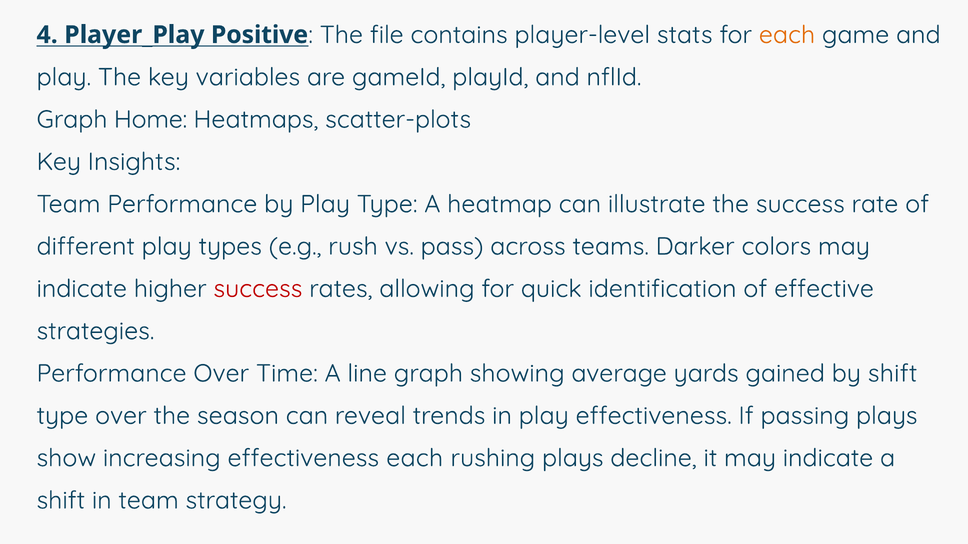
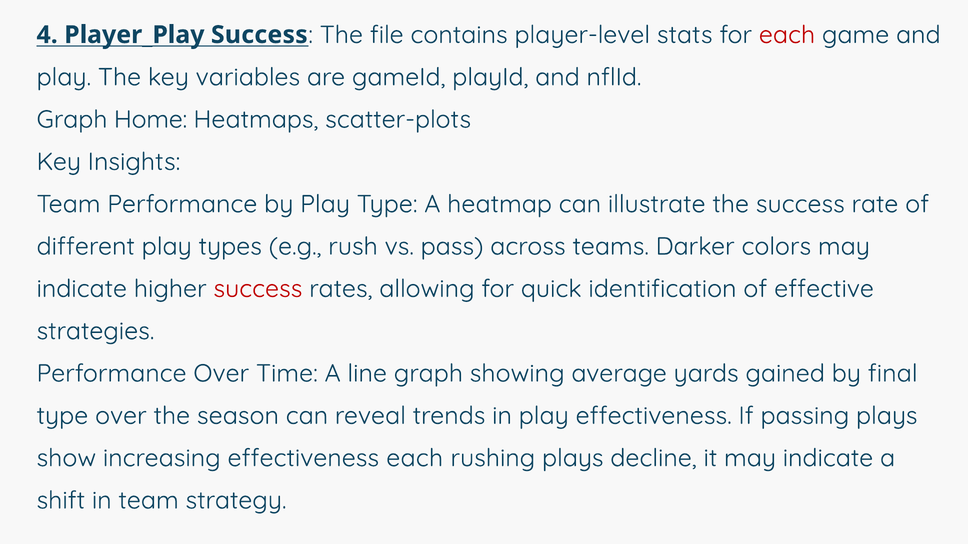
Positive: Positive -> Success (259, 35)
each colour: orange -> red (787, 35)
by shift: shift -> final (893, 374)
